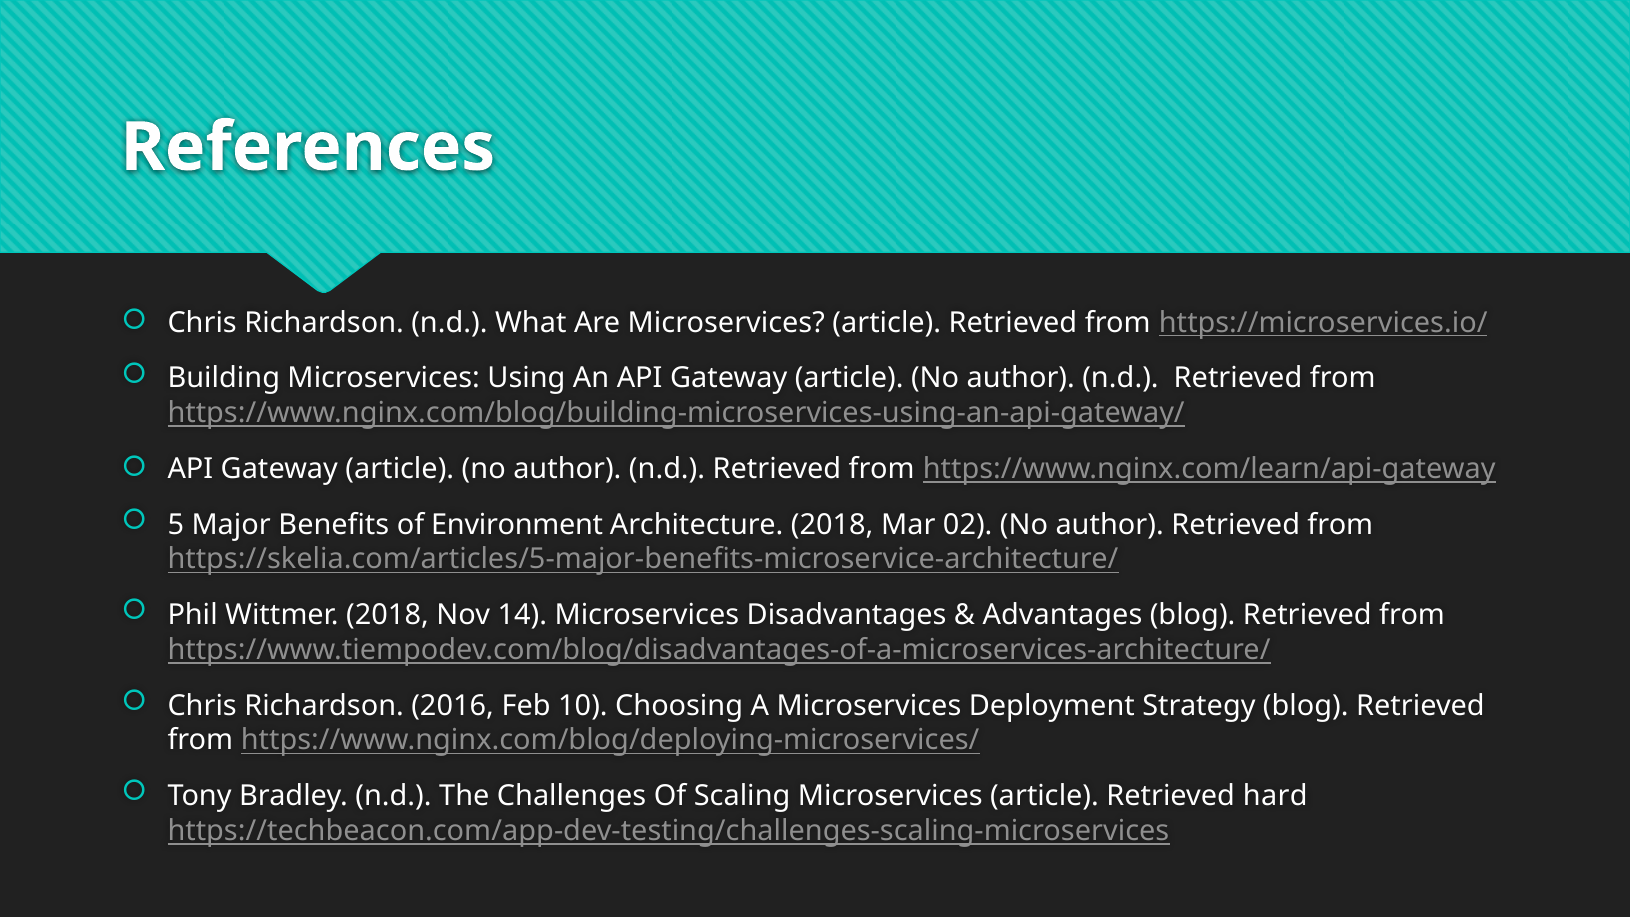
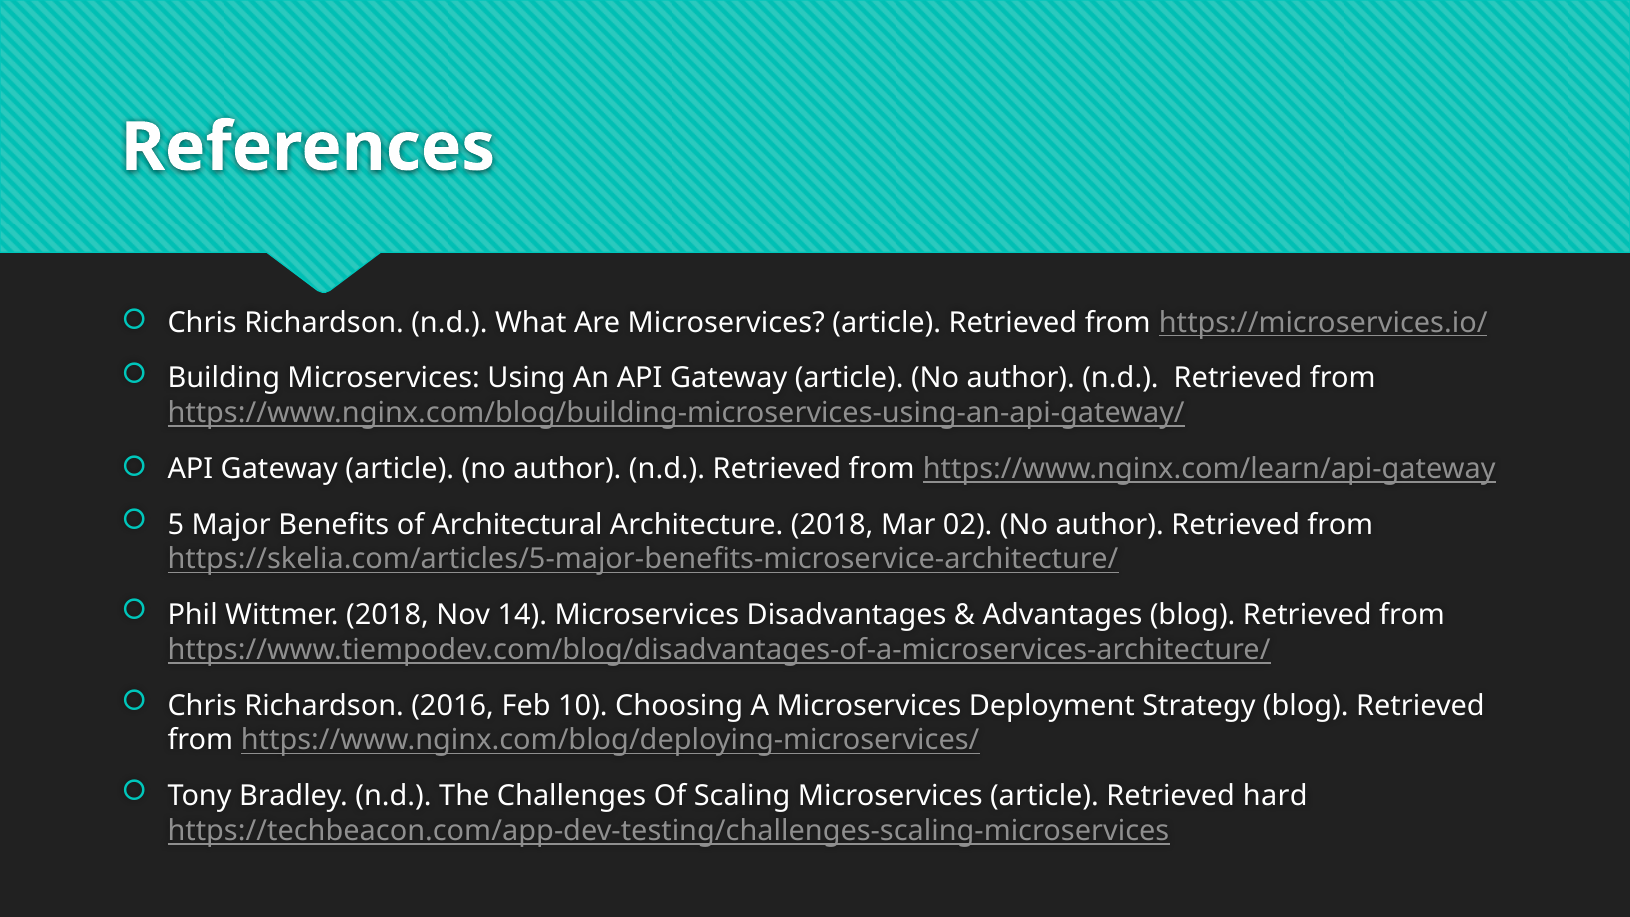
Environment: Environment -> Architectural (517, 525)
